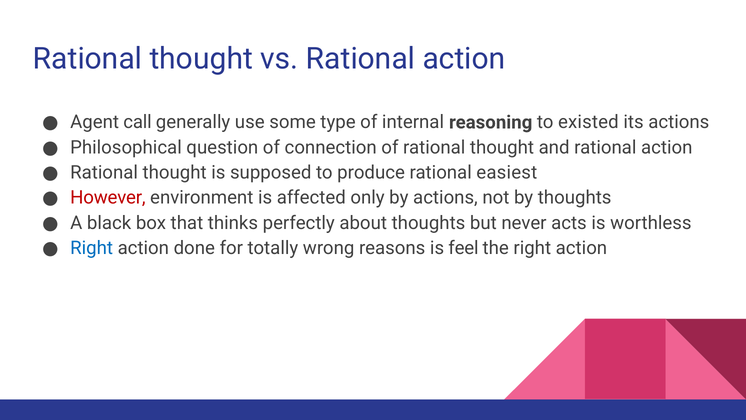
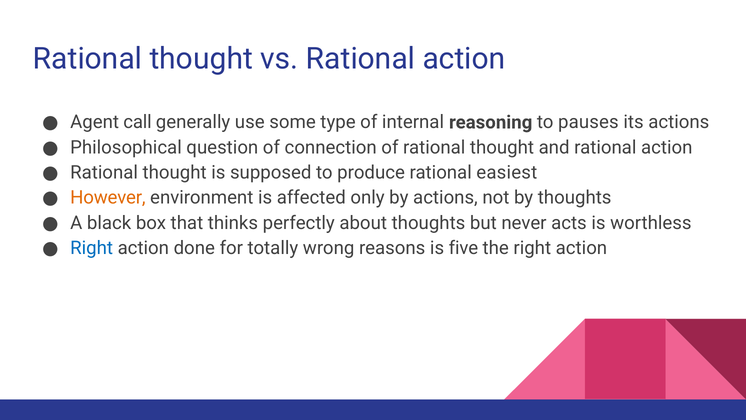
existed: existed -> pauses (588, 122)
However colour: red -> orange (108, 198)
feel: feel -> five (463, 248)
